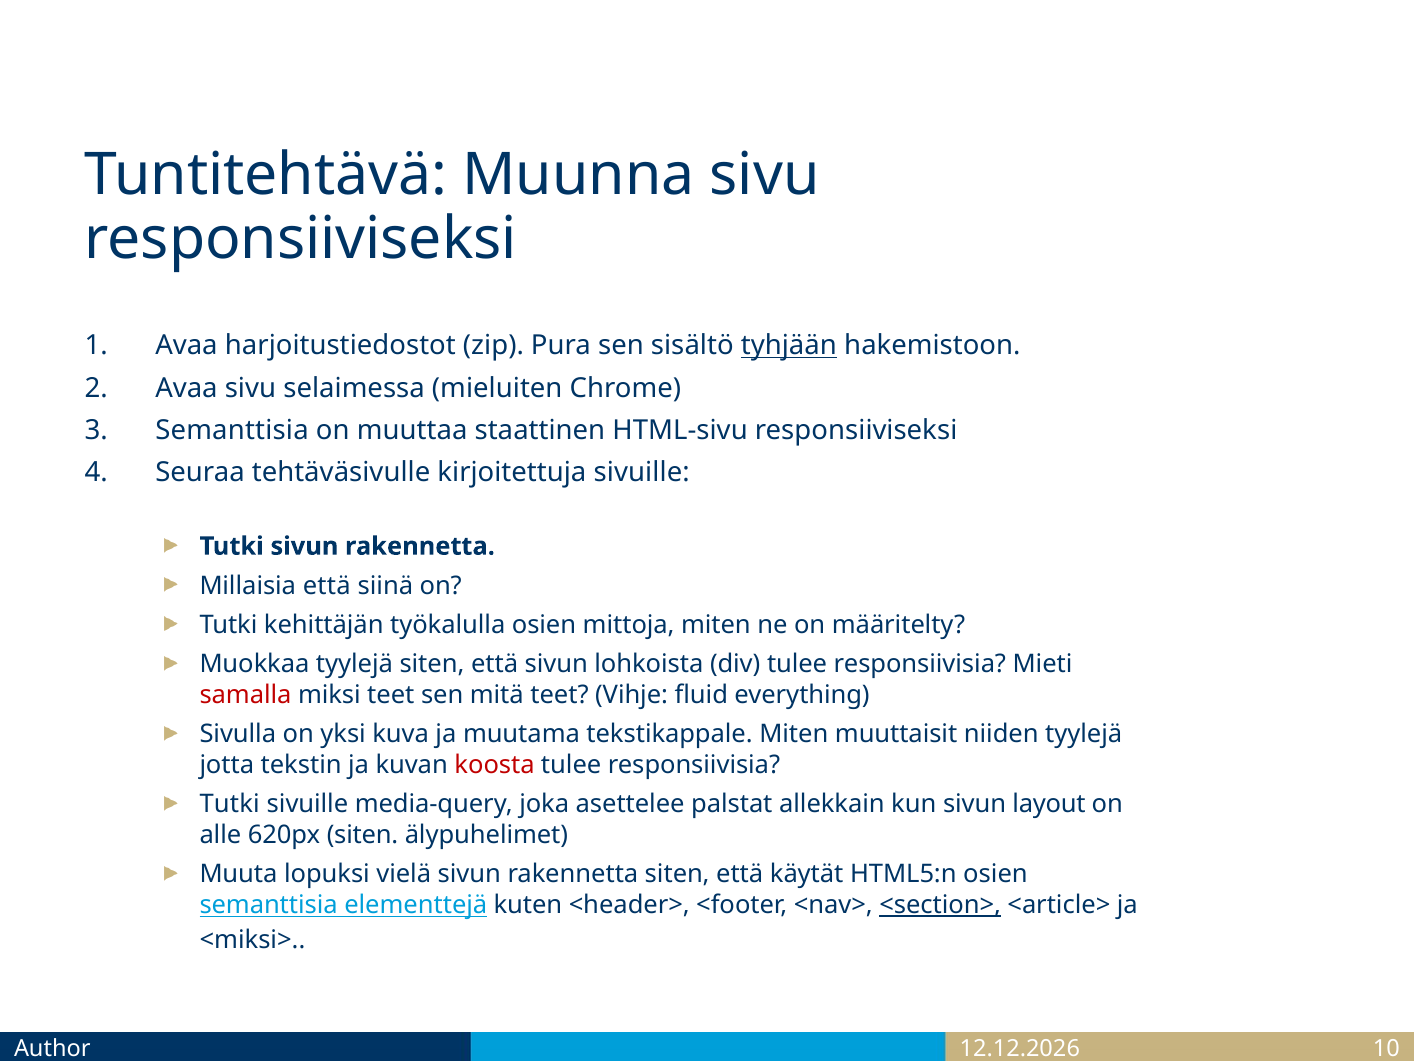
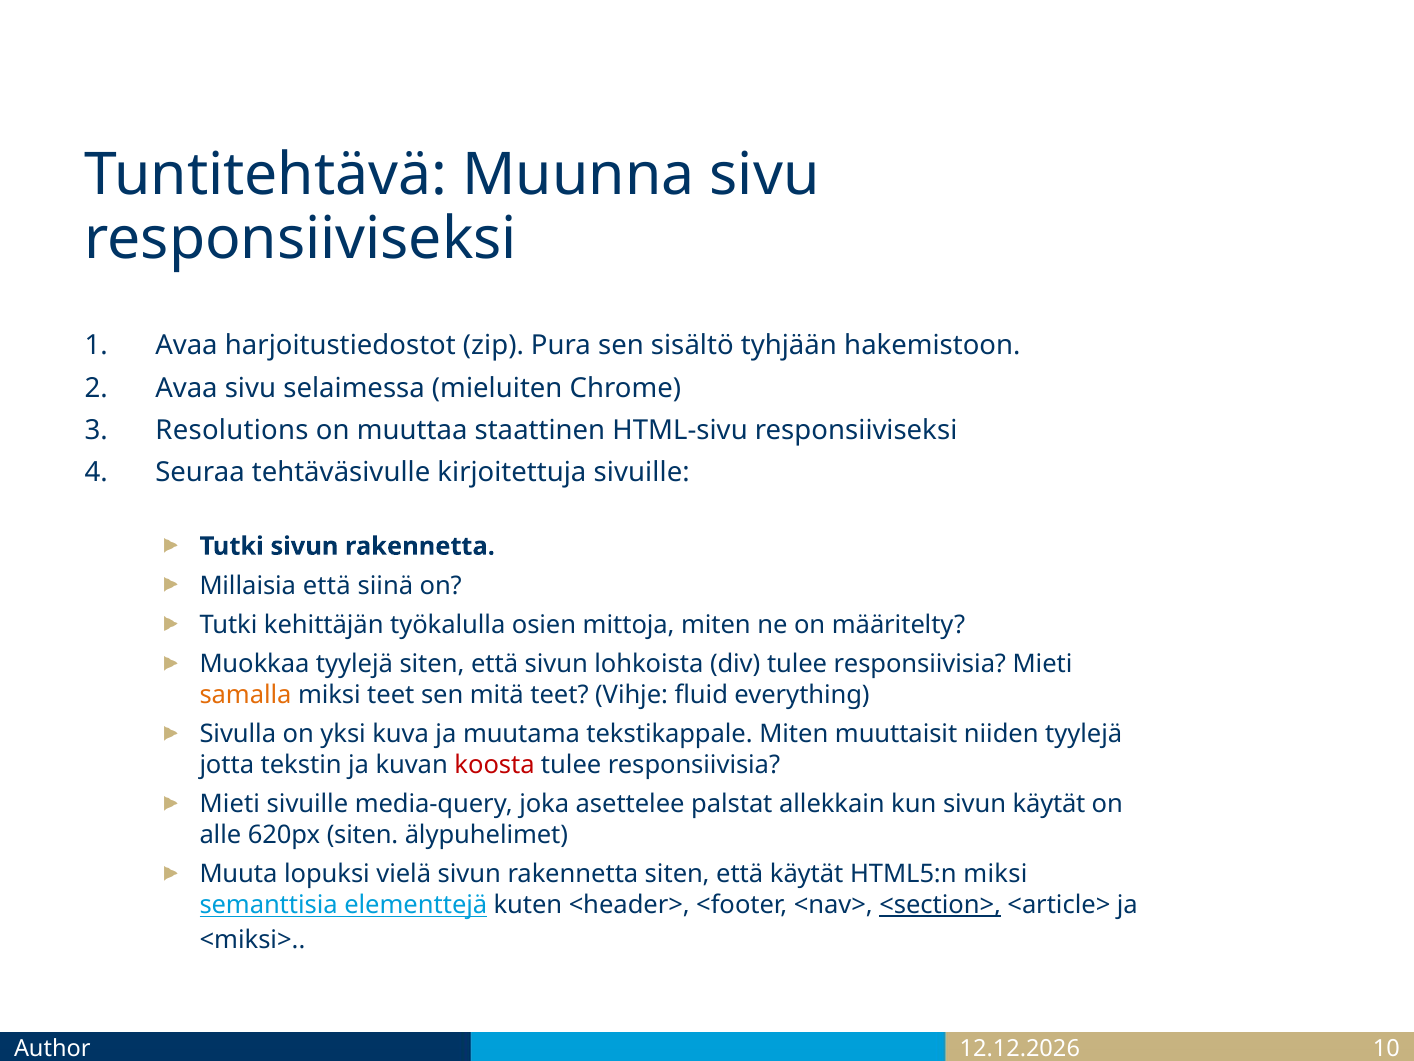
tyhjään underline: present -> none (789, 345)
Semanttisia: Semanttisia -> Resolutions (232, 430)
samalla colour: red -> orange (245, 695)
Tutki: Tutki -> Mieti (230, 804)
sivun layout: layout -> käytät (1049, 804)
HTML5:n osien: osien -> miksi (995, 874)
